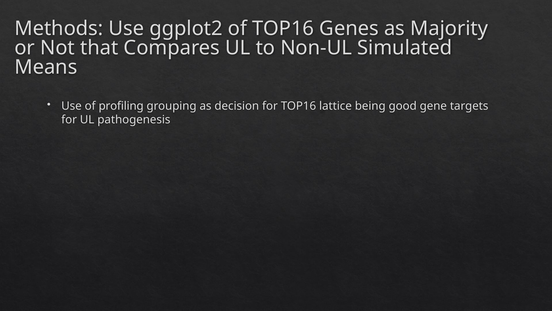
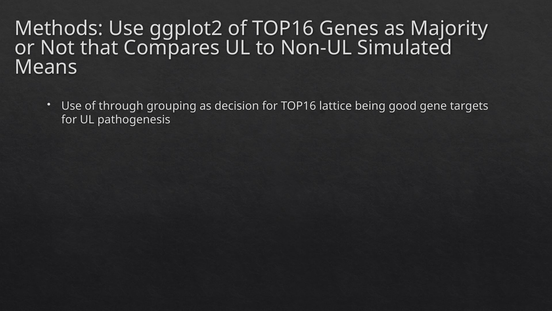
profiling: profiling -> through (121, 106)
